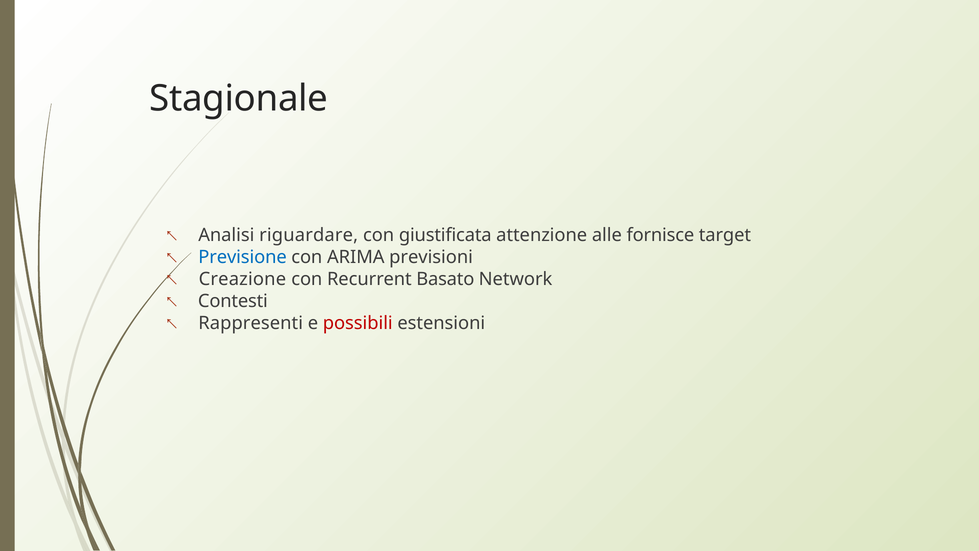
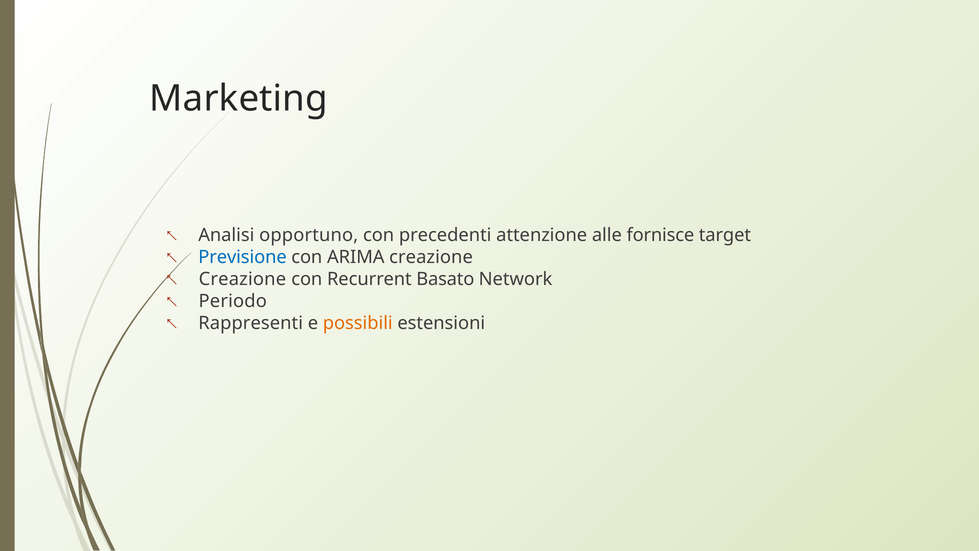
Stagionale: Stagionale -> Marketing (239, 98)
riguardare: riguardare -> opportuno (309, 235)
giustificata: giustificata -> precedenti (445, 235)
ARIMA previsioni: previsioni -> creazione (431, 257)
Contesti: Contesti -> Periodo (233, 301)
possibili colour: red -> orange (358, 323)
